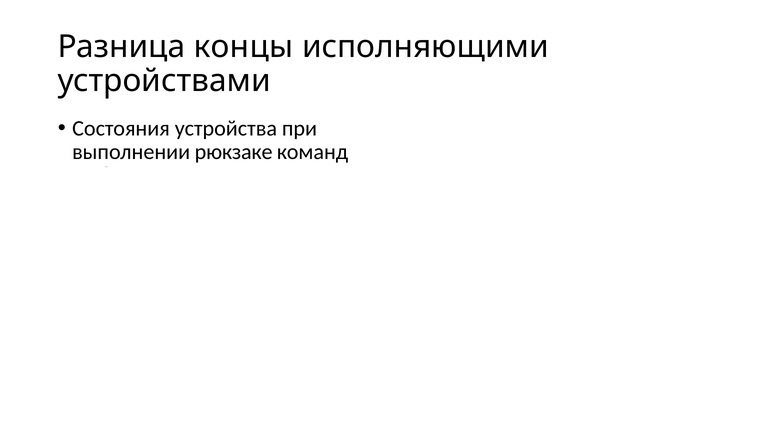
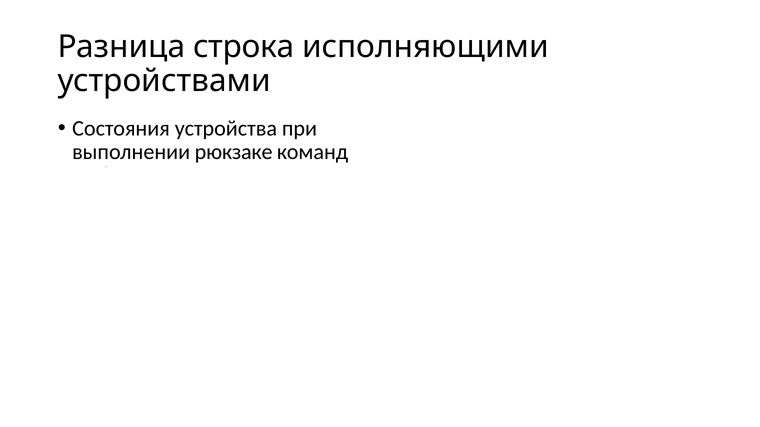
концы: концы -> строка (244, 47)
